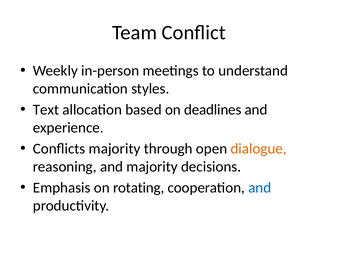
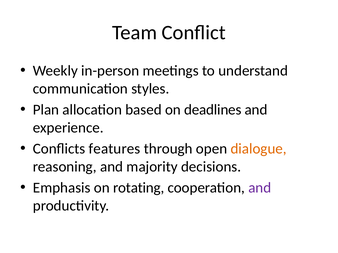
Text: Text -> Plan (46, 110)
Conflicts majority: majority -> features (115, 149)
and colour: blue -> purple (260, 188)
